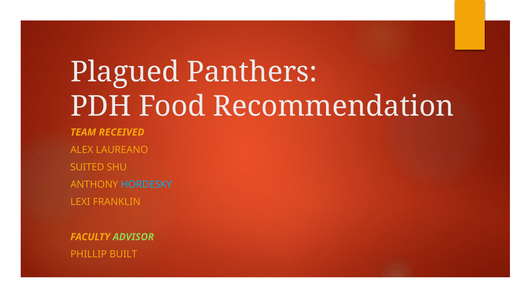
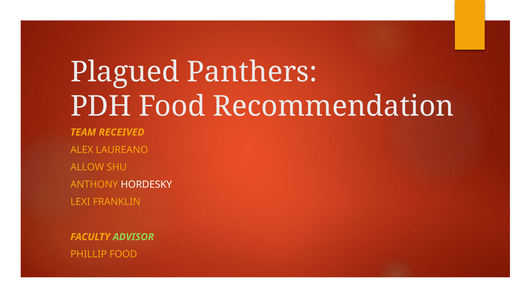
SUITED: SUITED -> ALLOW (87, 168)
HORDESKY colour: light blue -> white (146, 185)
PHILLIP BUILT: BUILT -> FOOD (123, 255)
